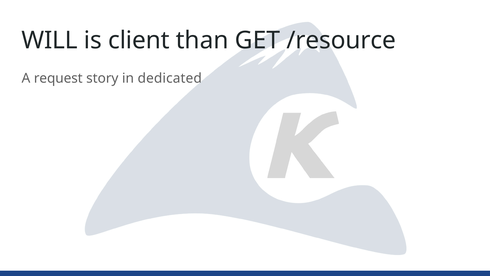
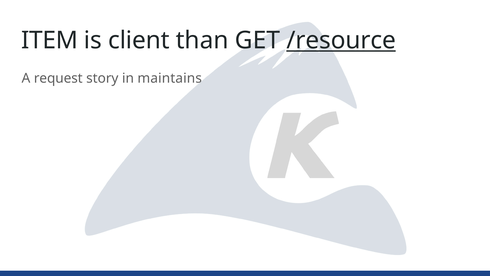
WILL: WILL -> ITEM (50, 40)
/resource underline: none -> present (341, 40)
dedicated: dedicated -> maintains (170, 78)
